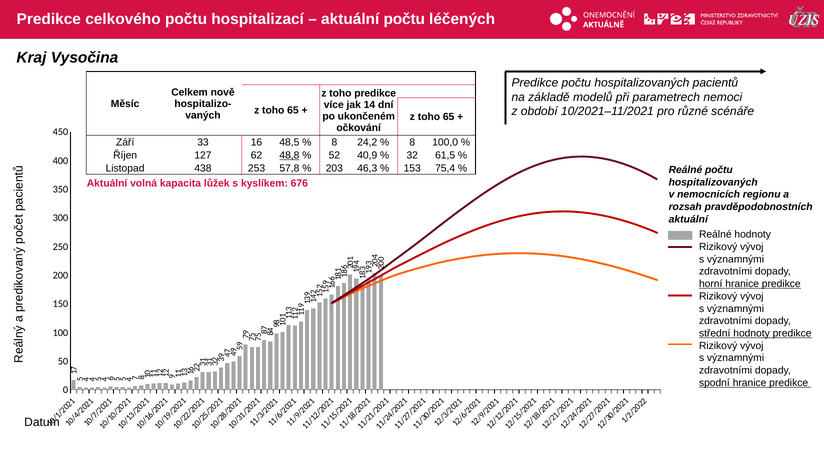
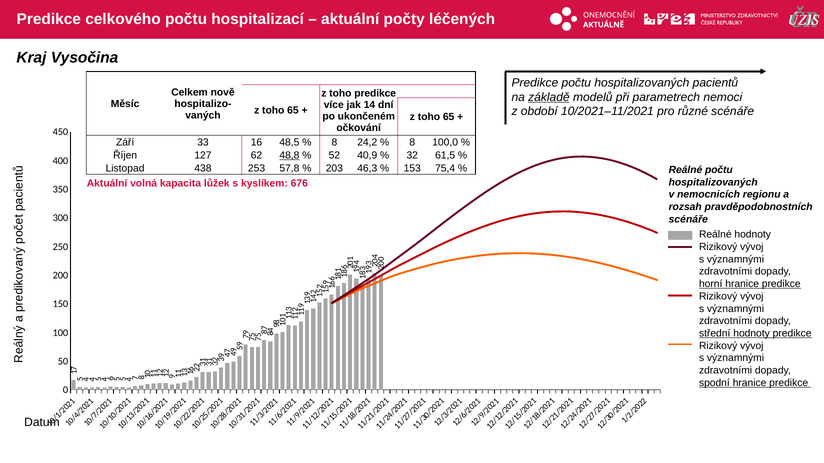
aktuální počtu: počtu -> počty (404, 19)
základě underline: none -> present (549, 97)
aktuální: aktuální -> scénáře (688, 219)
